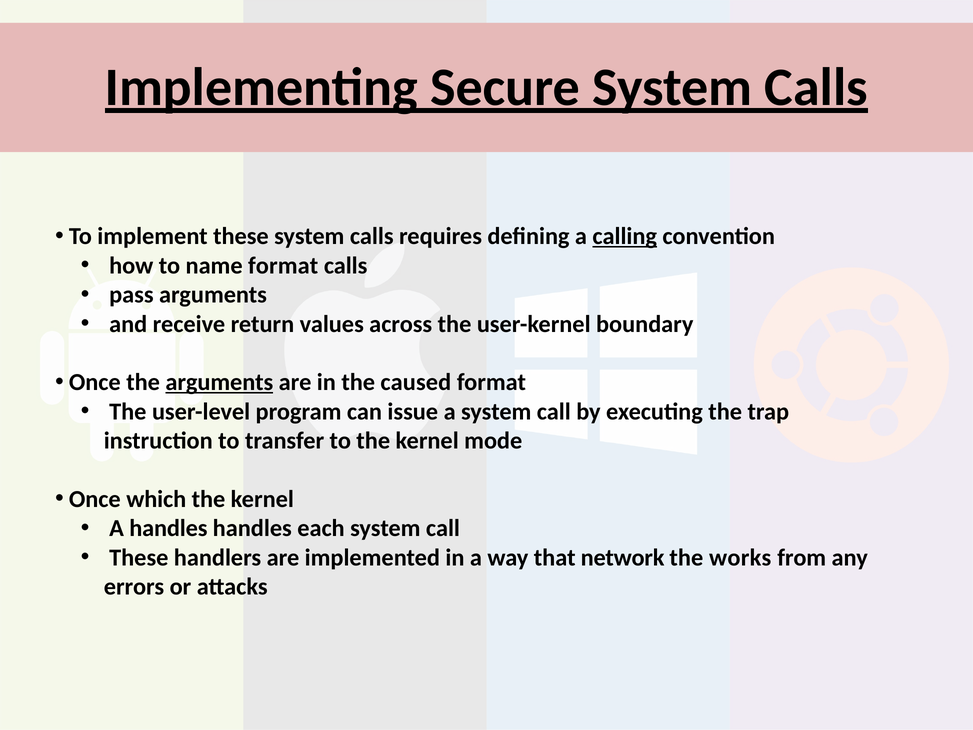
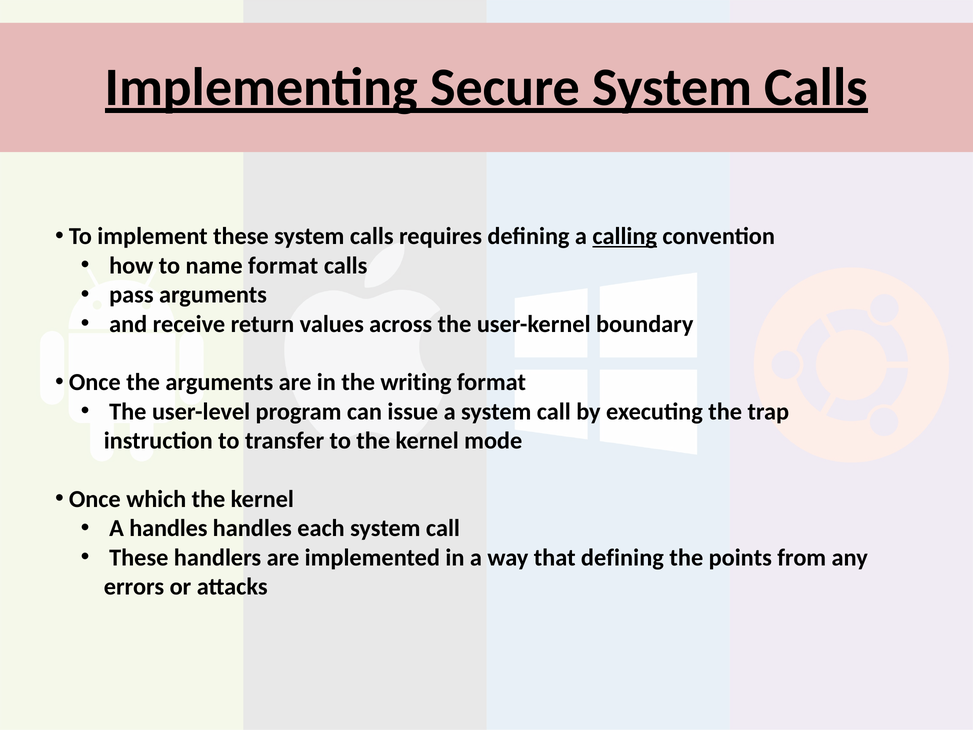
arguments underline: present -> none (219, 382)
caused: caused -> writing (416, 382)
that network: network -> defining (622, 557)
works: works -> points (740, 557)
